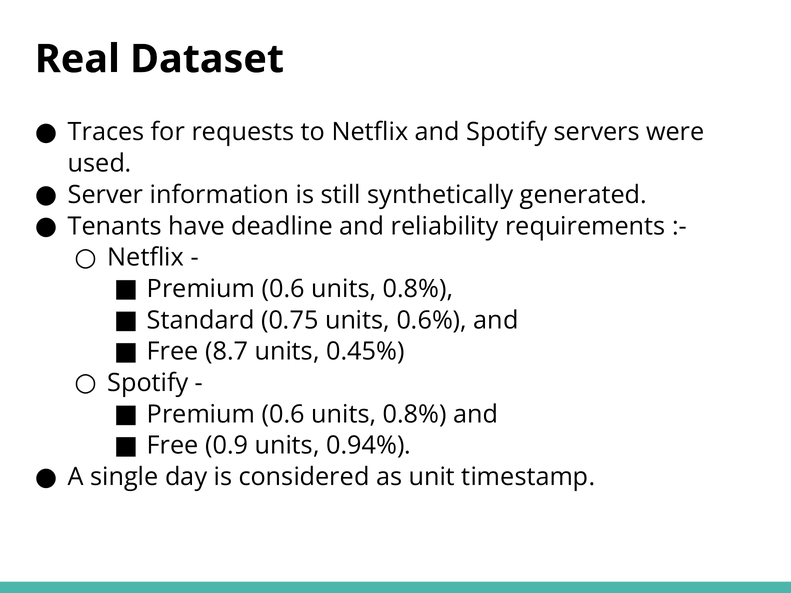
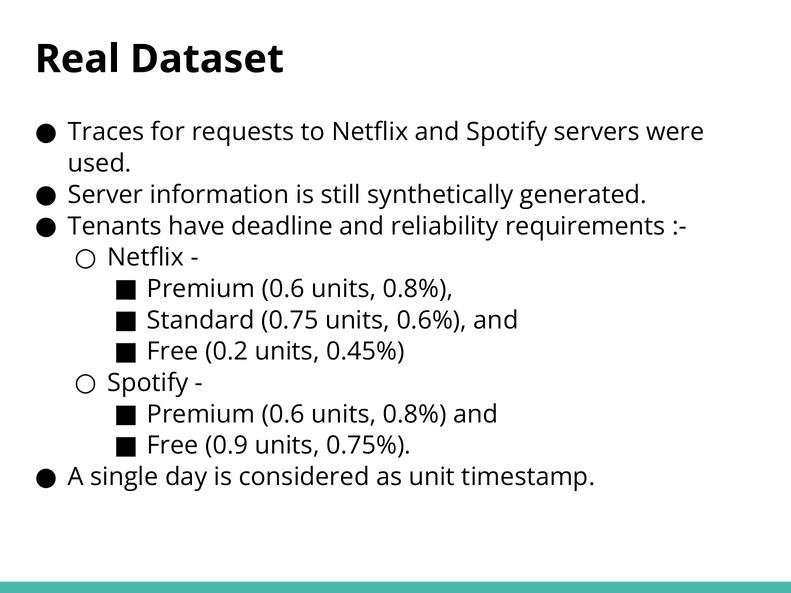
8.7: 8.7 -> 0.2 (227, 352)
0.94%: 0.94% -> 0.75% (369, 446)
